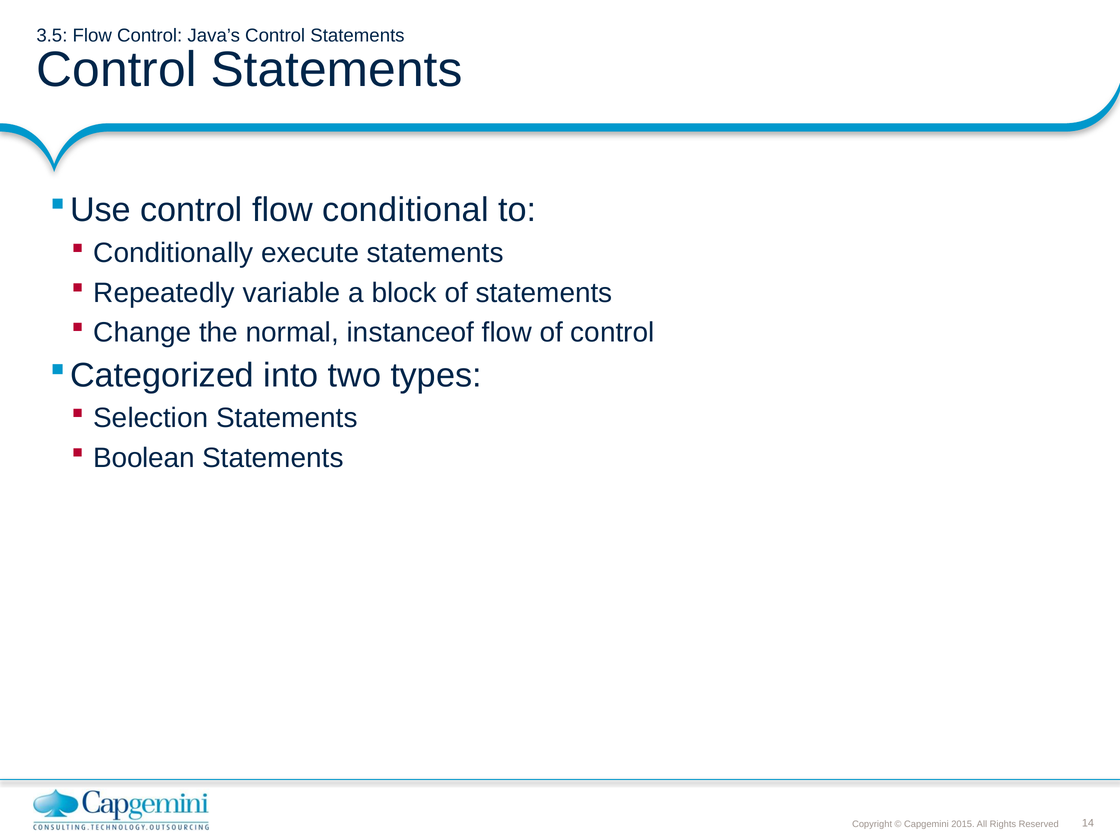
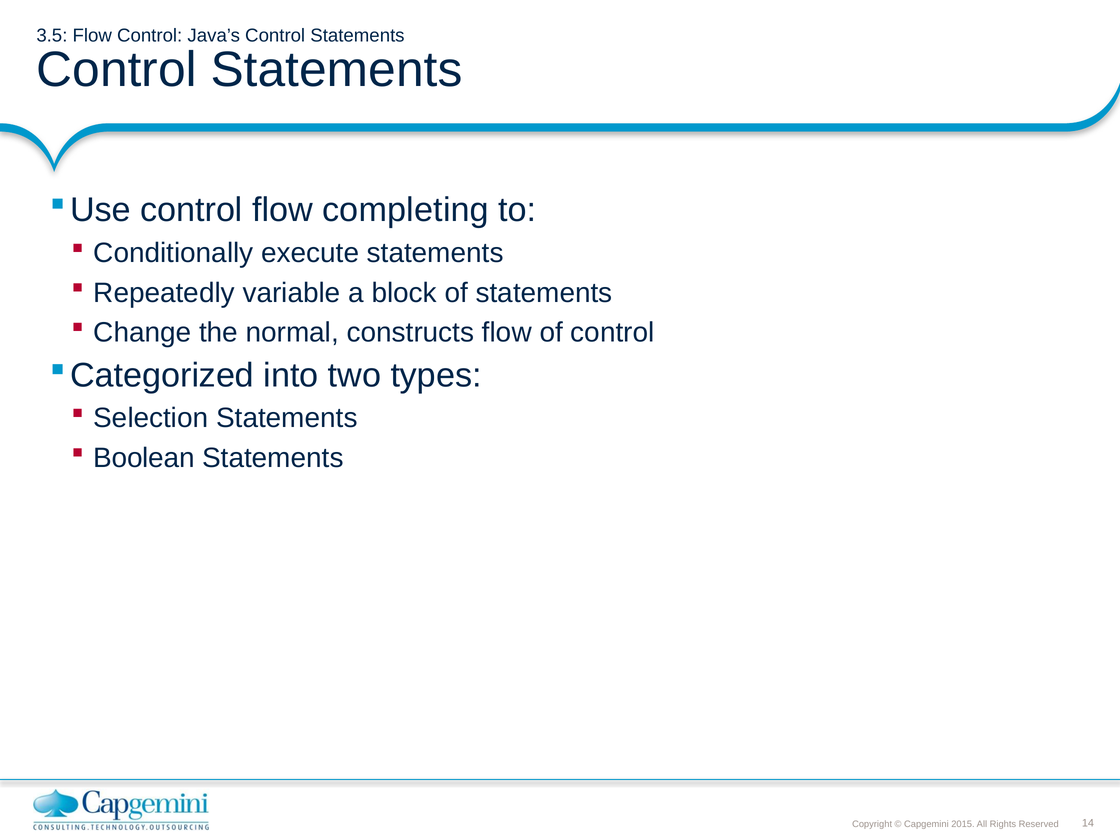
conditional: conditional -> completing (406, 210)
instanceof: instanceof -> constructs (410, 332)
